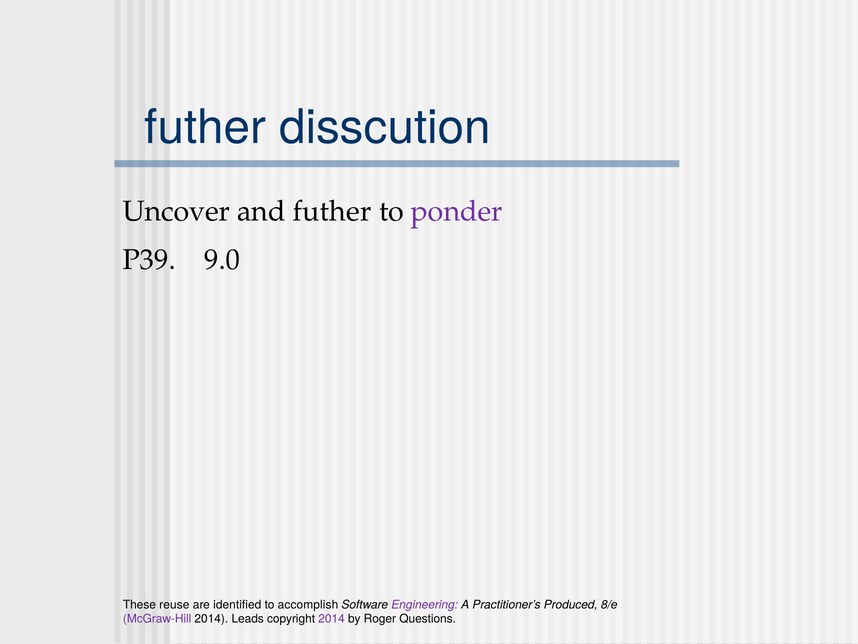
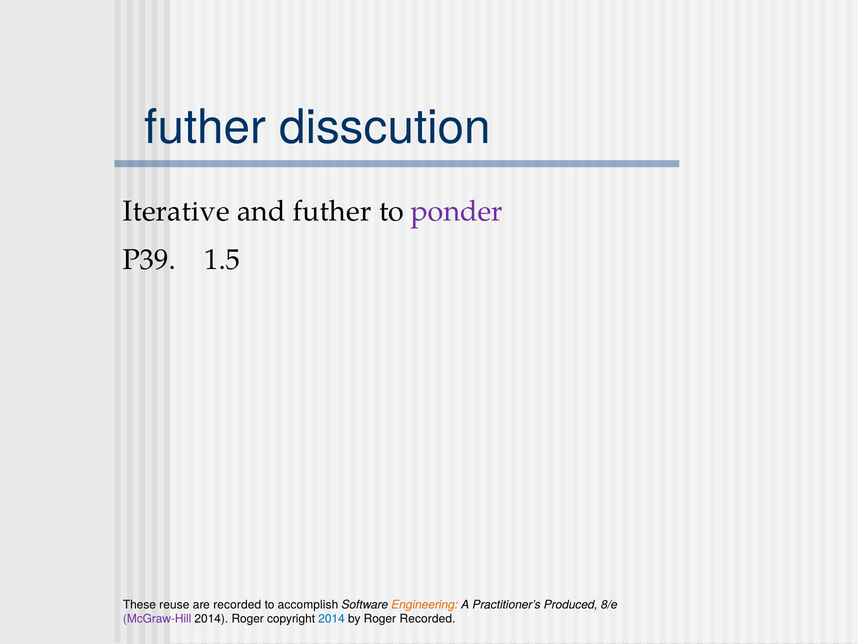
Uncover: Uncover -> Iterative (176, 211)
9.0: 9.0 -> 1.5 (222, 260)
are identified: identified -> recorded (237, 604)
Engineering colour: purple -> orange (425, 604)
2014 Leads: Leads -> Roger (248, 619)
2014 colour: purple -> blue (332, 619)
Roger Questions: Questions -> Recorded (428, 619)
